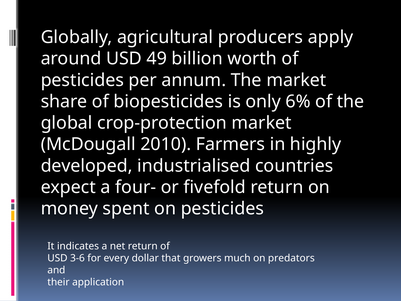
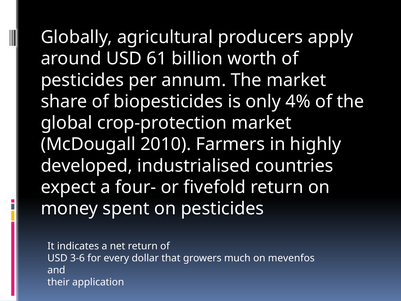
49: 49 -> 61 (157, 59)
6%: 6% -> 4% (298, 101)
predators: predators -> mevenfos (291, 258)
